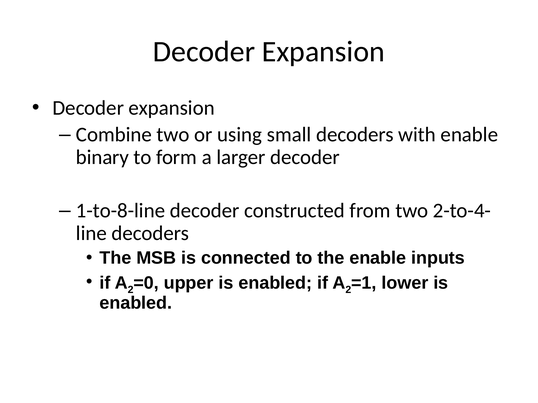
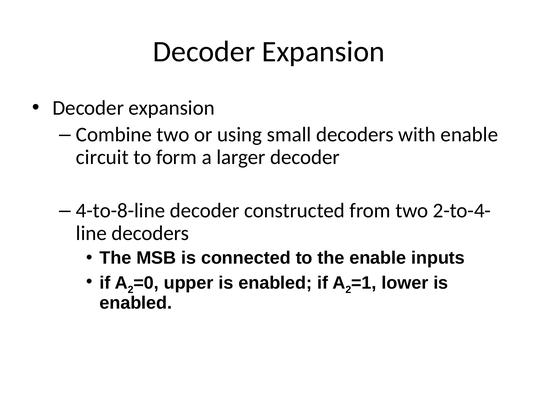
binary: binary -> circuit (102, 157)
1-to-8-line: 1-to-8-line -> 4-to-8-line (121, 211)
